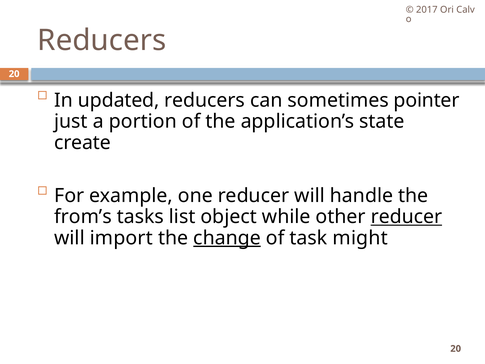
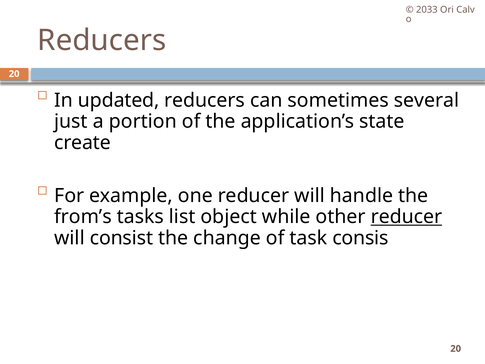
2017: 2017 -> 2033 (427, 10)
pointer: pointer -> several (426, 100)
import: import -> consist (121, 238)
change underline: present -> none (227, 238)
might: might -> consis (360, 238)
